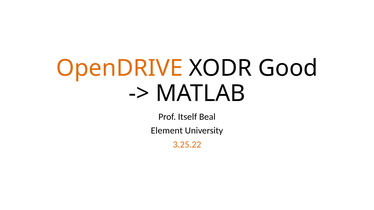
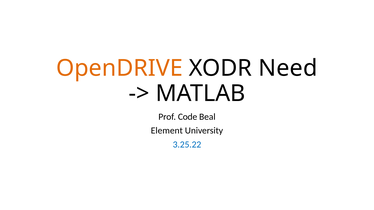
Good: Good -> Need (288, 68)
Itself: Itself -> Code (188, 117)
3.25.22 colour: orange -> blue (187, 145)
